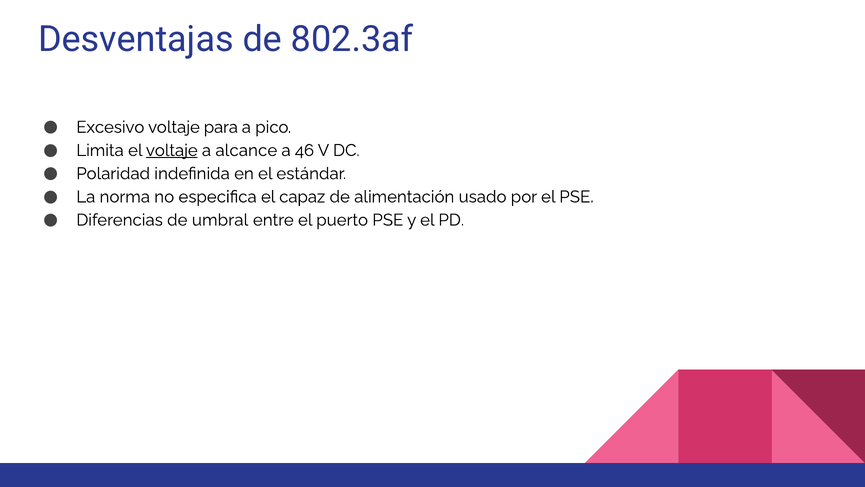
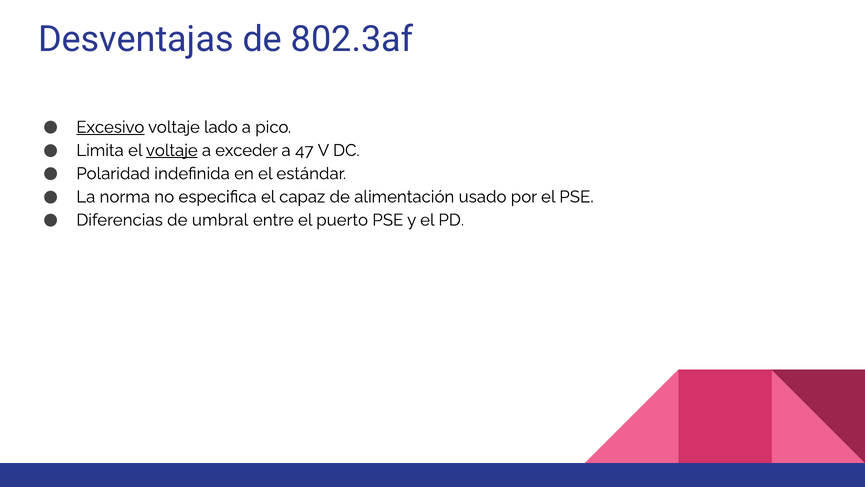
Excesivo underline: none -> present (110, 127)
para: para -> lado (221, 127)
alcance: alcance -> exceder (246, 150)
46: 46 -> 47 (304, 150)
